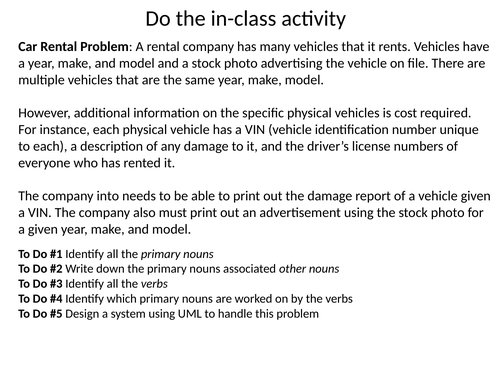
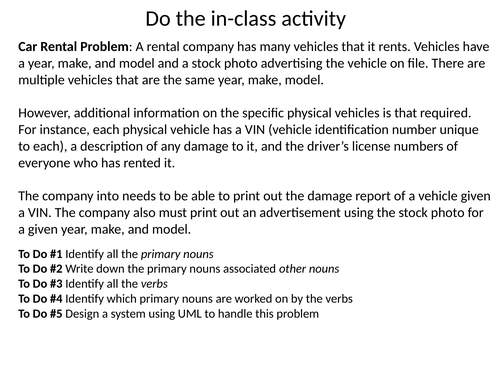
is cost: cost -> that (406, 113)
